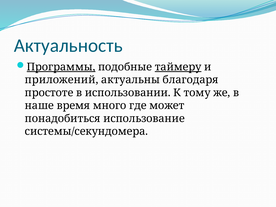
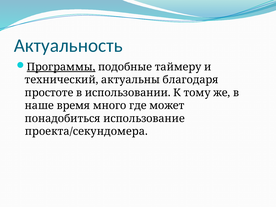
таймеру underline: present -> none (178, 67)
приложений: приложений -> технический (62, 80)
системы/секундомера: системы/секундомера -> проекта/секундомера (86, 131)
